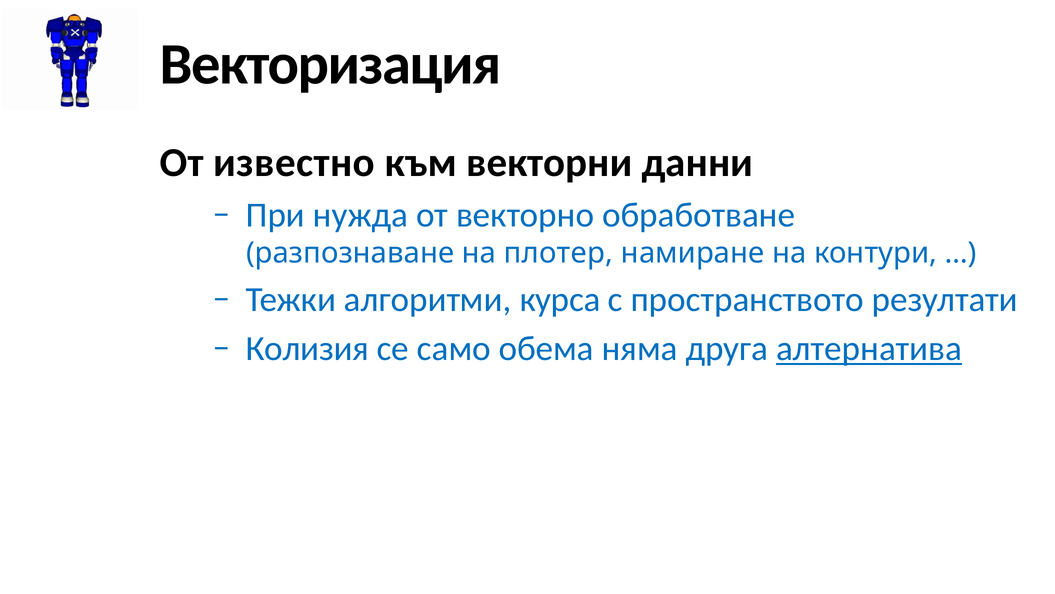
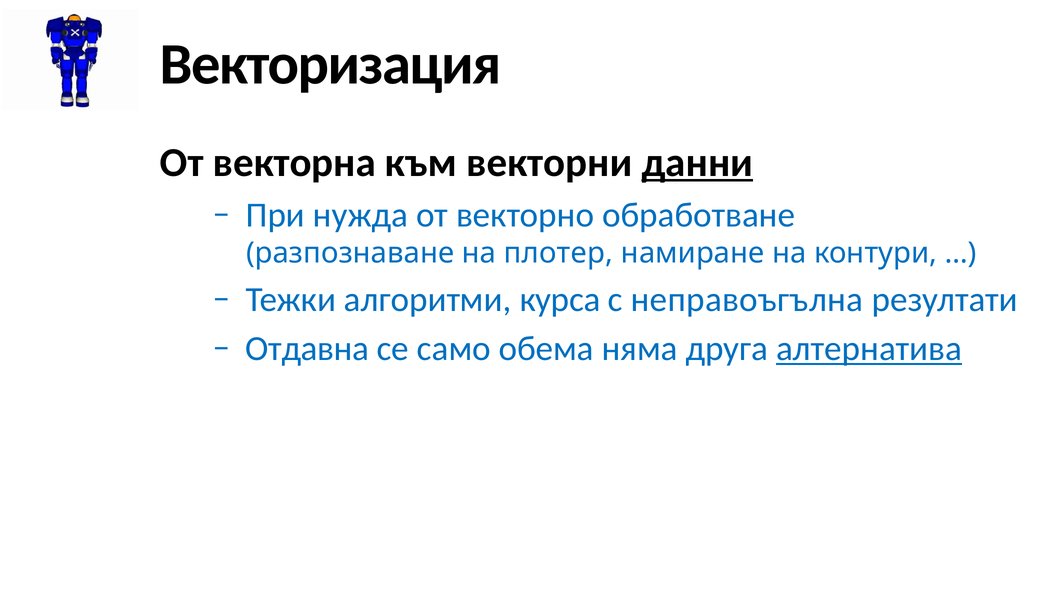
известно: известно -> векторна (294, 162)
данни underline: none -> present (697, 162)
пространството: пространството -> неправоъгълна (747, 299)
Колизия: Колизия -> Отдавна (307, 348)
